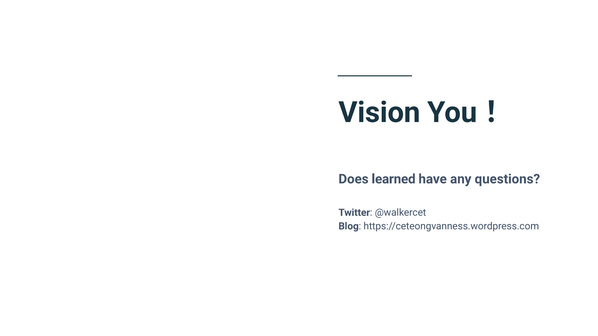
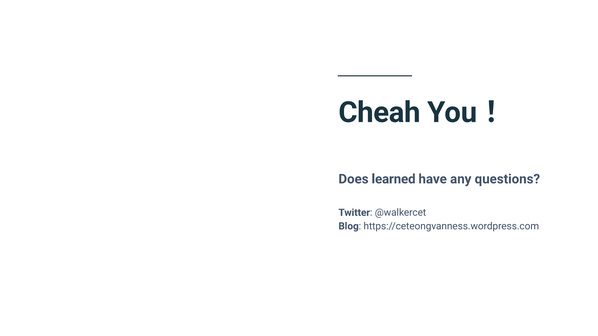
Vision: Vision -> Cheah (379, 113)
